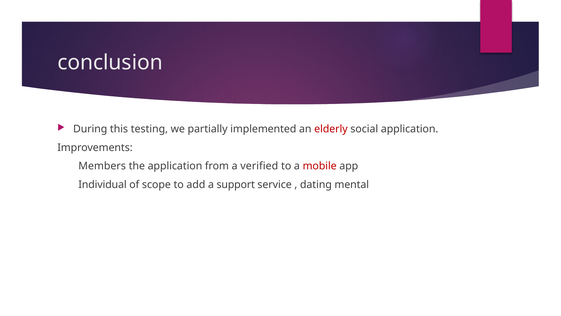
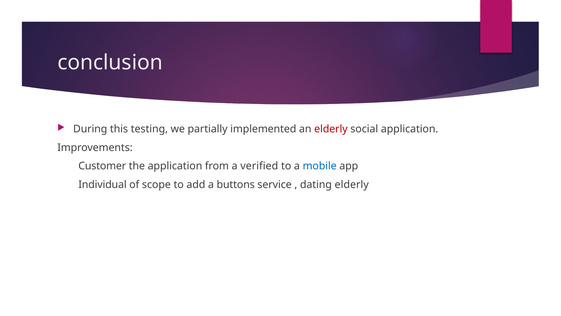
Members: Members -> Customer (102, 166)
mobile colour: red -> blue (320, 166)
support: support -> buttons (236, 184)
dating mental: mental -> elderly (352, 184)
